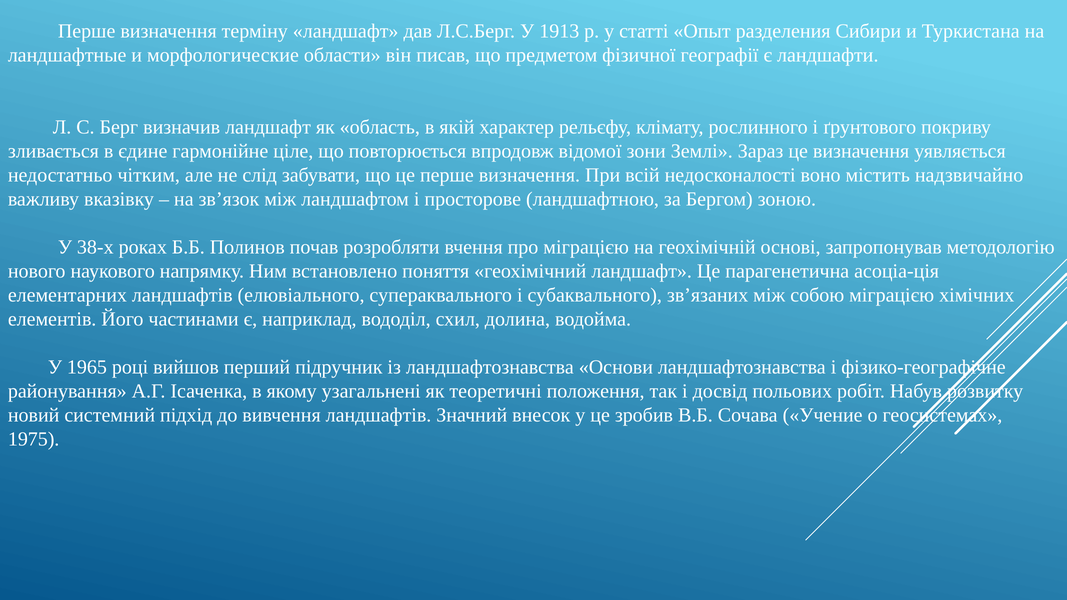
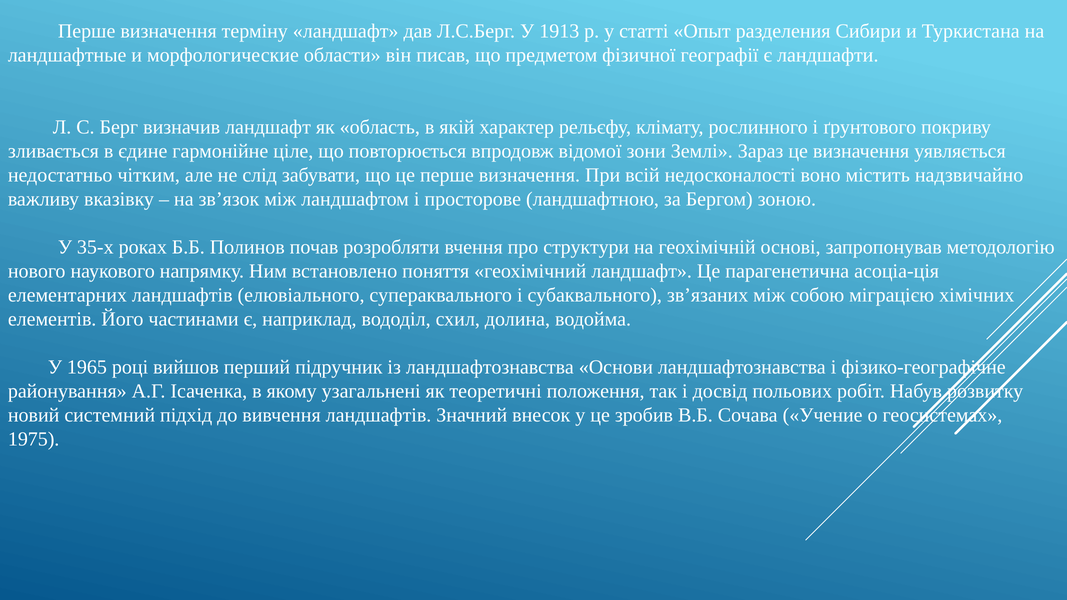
38-х: 38-х -> 35-х (95, 247)
про міграцією: міграцією -> структури (586, 247)
